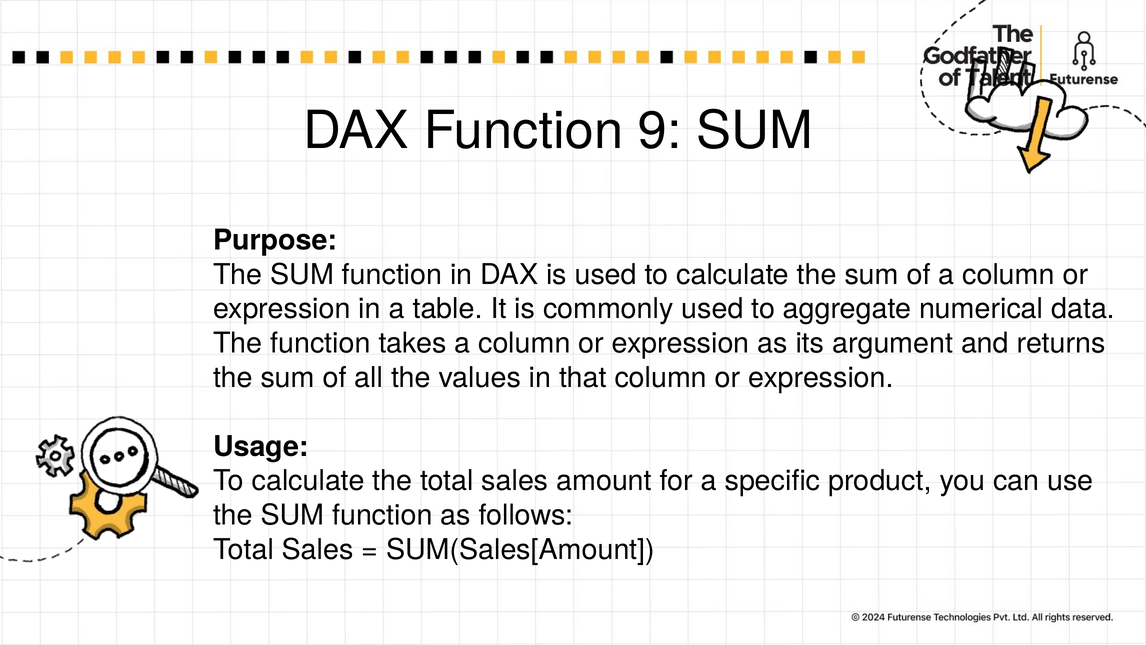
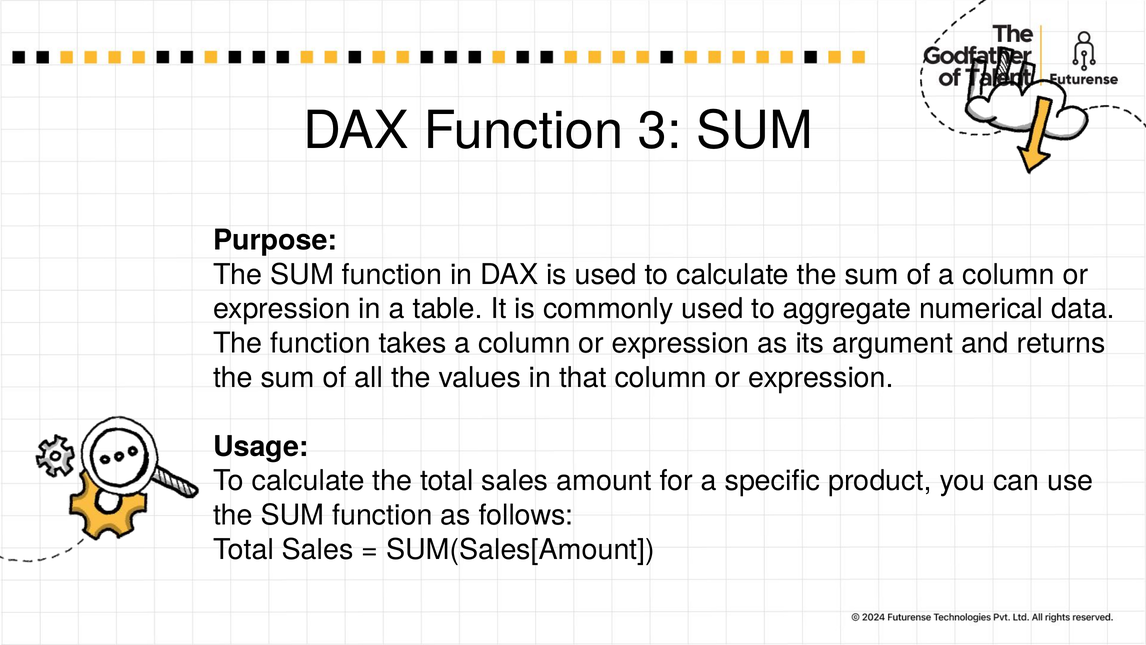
9: 9 -> 3 (660, 131)
